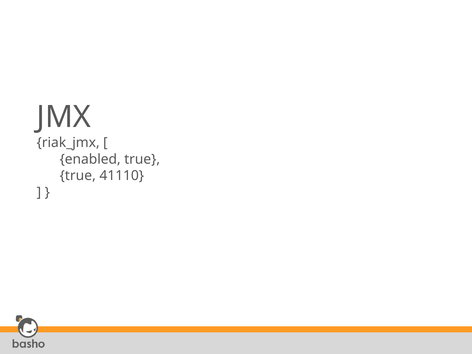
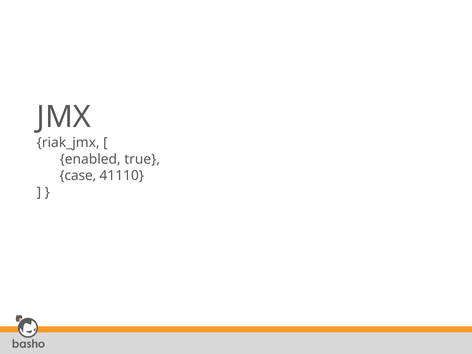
true: true -> case (78, 176)
